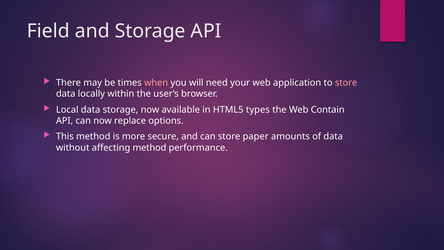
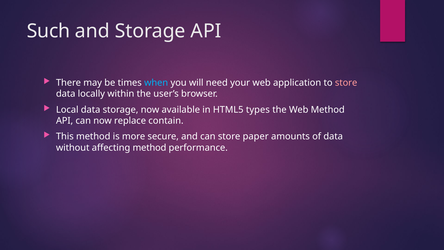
Field: Field -> Such (48, 31)
when colour: pink -> light blue (156, 83)
Web Contain: Contain -> Method (328, 110)
options: options -> contain (166, 121)
